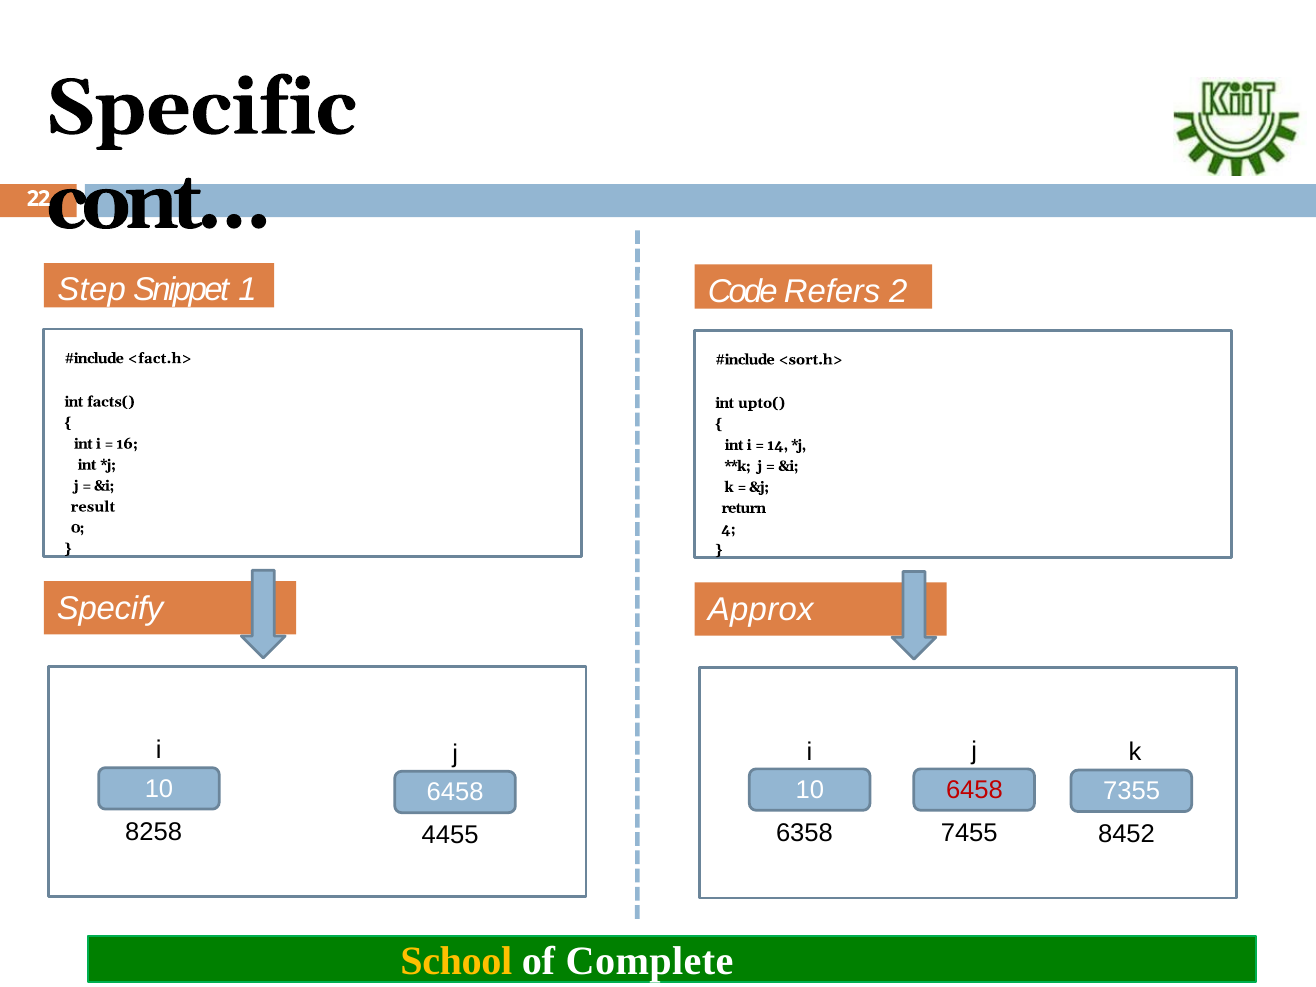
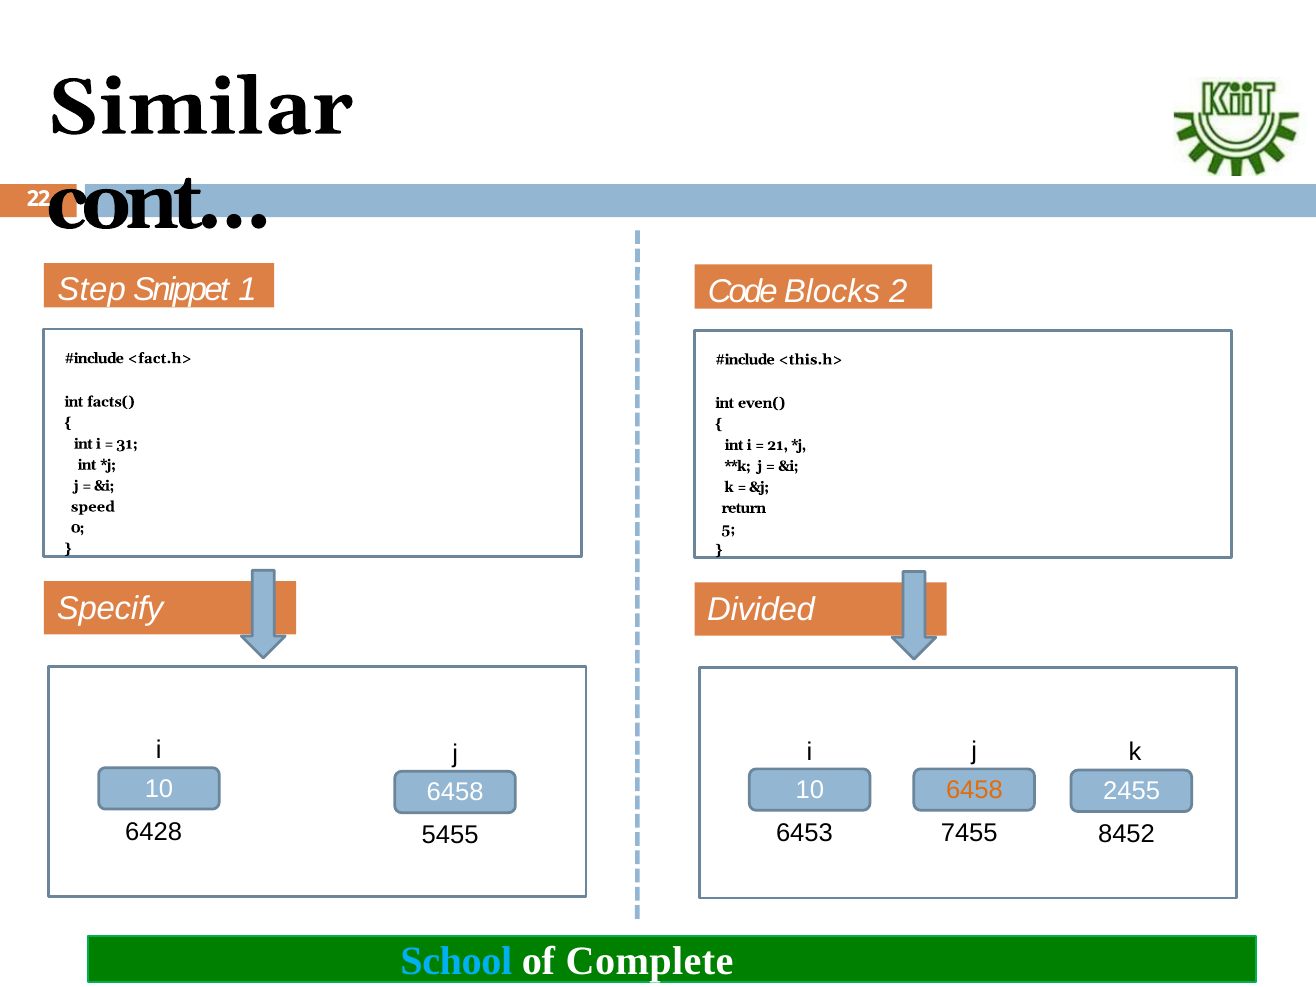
Specific: Specific -> Similar (200, 108)
Refers: Refers -> Blocks (832, 291)
<sort.h>: <sort.h> -> <this.h> (811, 360)
upto(: upto( -> even( (762, 403)
16: 16 -> 31 (127, 444)
14: 14 -> 21 (778, 445)
result: result -> speed (93, 507)
4: 4 -> 5 (728, 529)
Approx: Approx -> Divided (761, 609)
6458 colour: red -> orange (974, 790)
7355: 7355 -> 2455 (1132, 791)
8258: 8258 -> 6428 (154, 832)
6358: 6358 -> 6453 (804, 833)
4455: 4455 -> 5455 (450, 835)
School colour: yellow -> light blue (456, 961)
